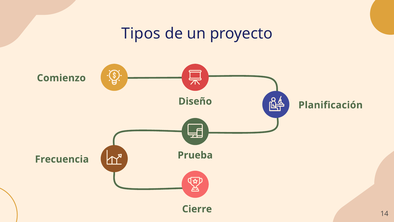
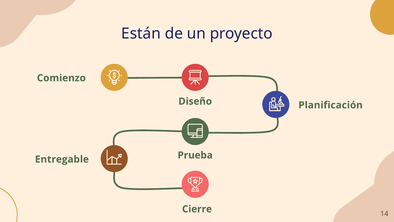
Tipos: Tipos -> Están (141, 33)
Frecuencia: Frecuencia -> Entregable (62, 159)
